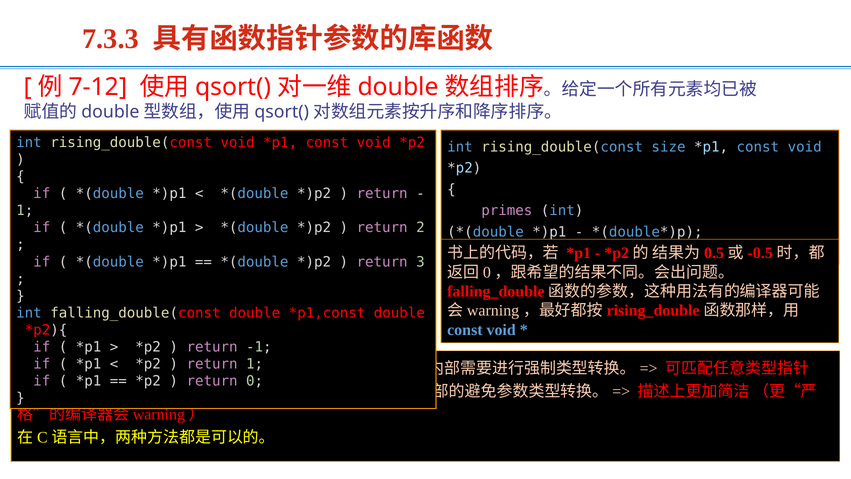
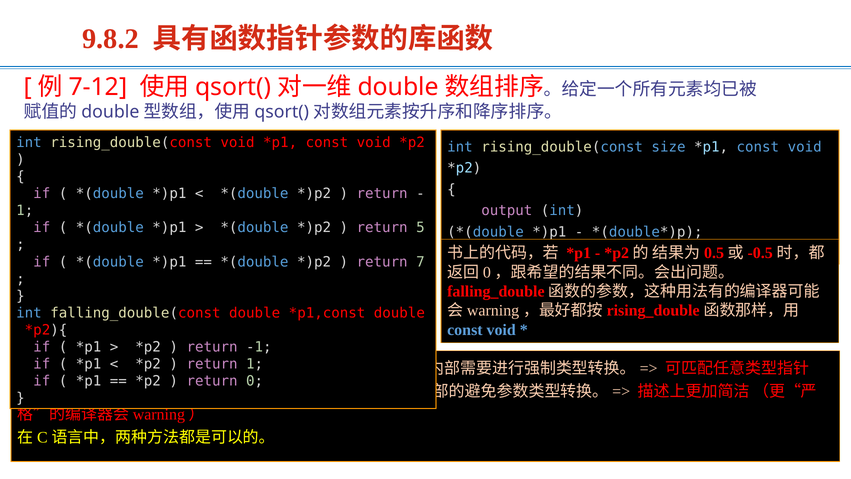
7.3.3: 7.3.3 -> 9.8.2 (111, 39)
primes: primes -> output (507, 211)
2: 2 -> 5 (420, 228)
3: 3 -> 7 (420, 262)
